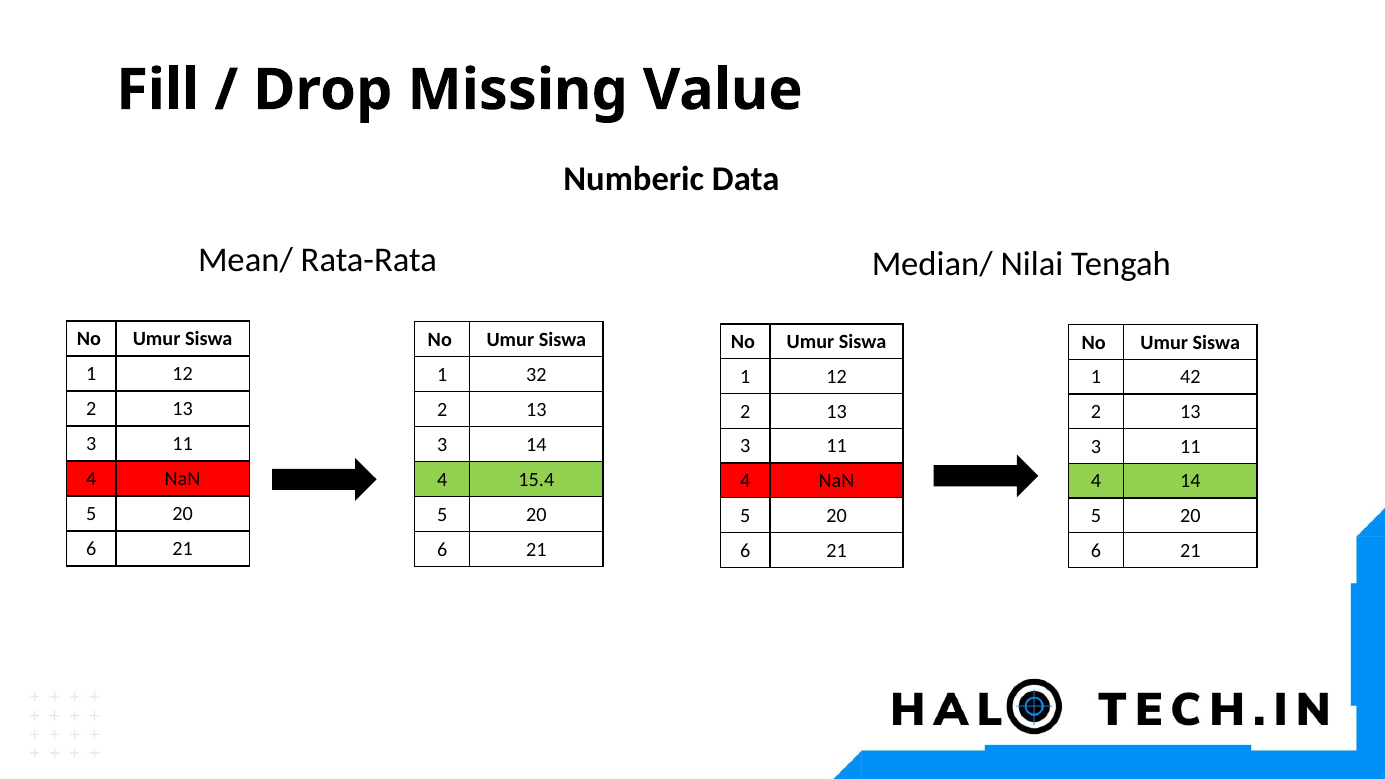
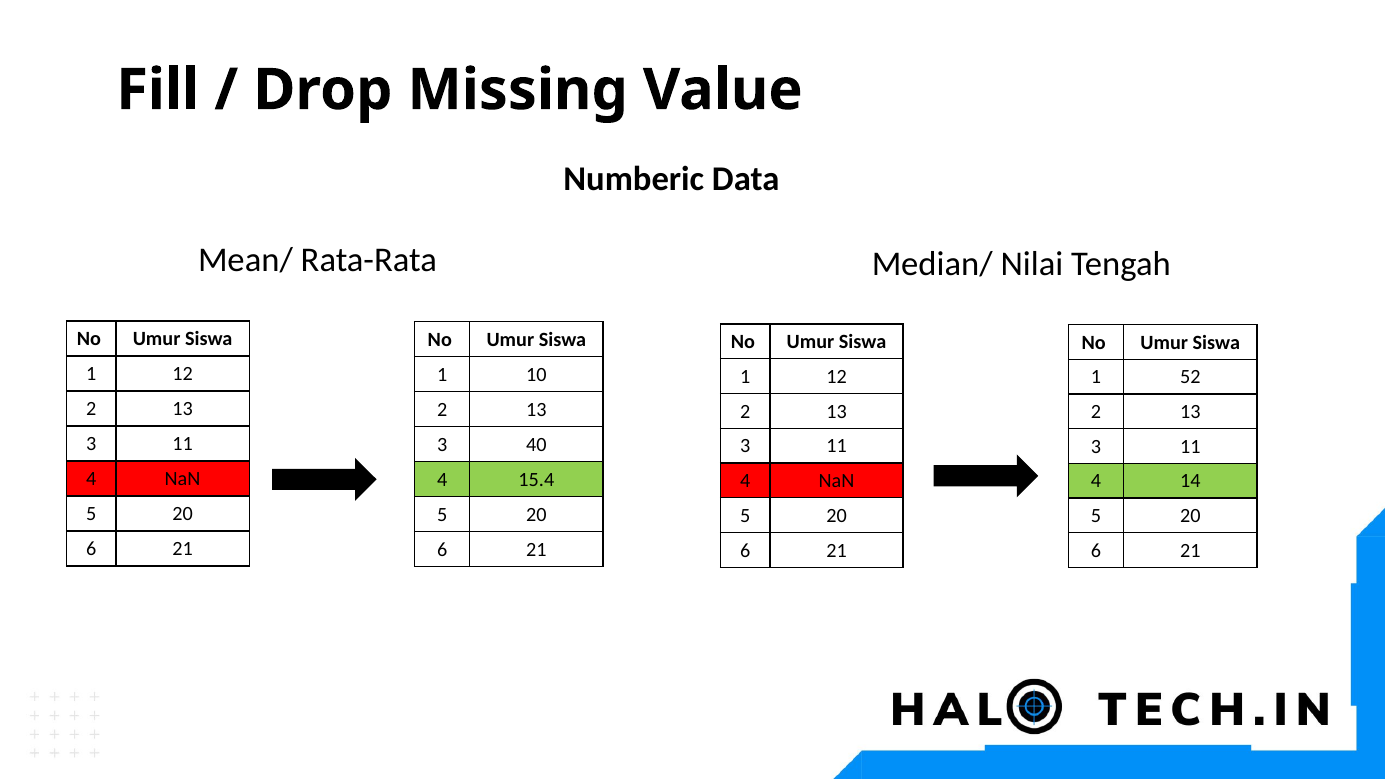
32: 32 -> 10 (536, 374)
42: 42 -> 52 (1190, 377)
3 14: 14 -> 40 (536, 444)
